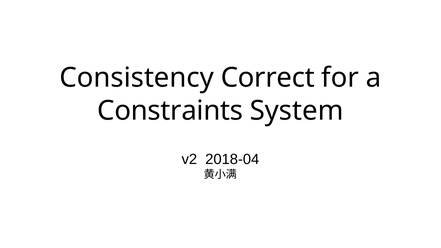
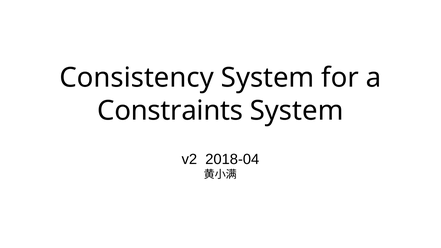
Consistency Correct: Correct -> System (268, 78)
